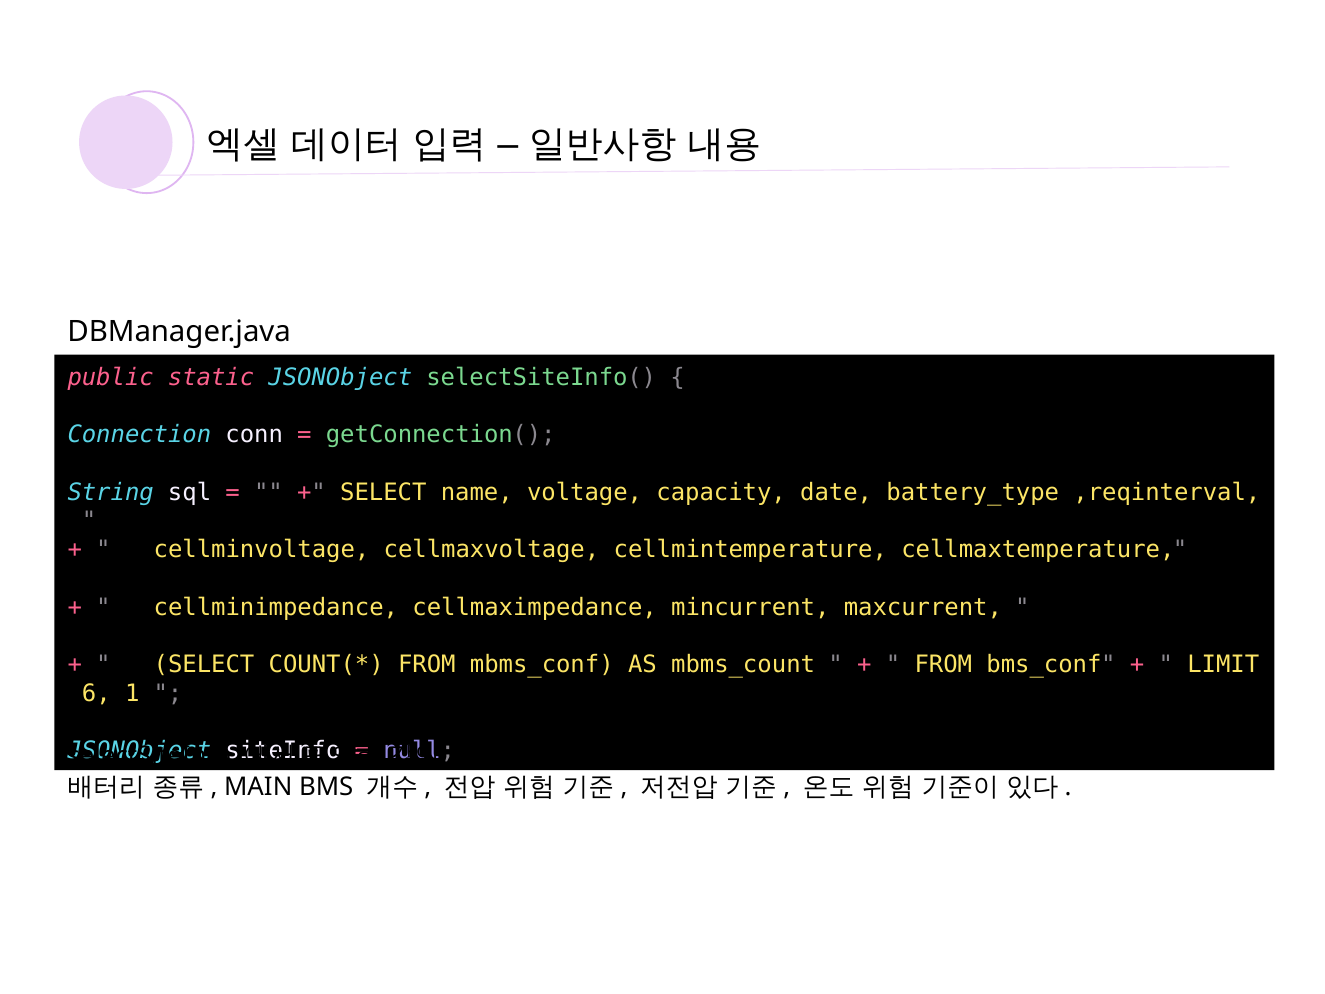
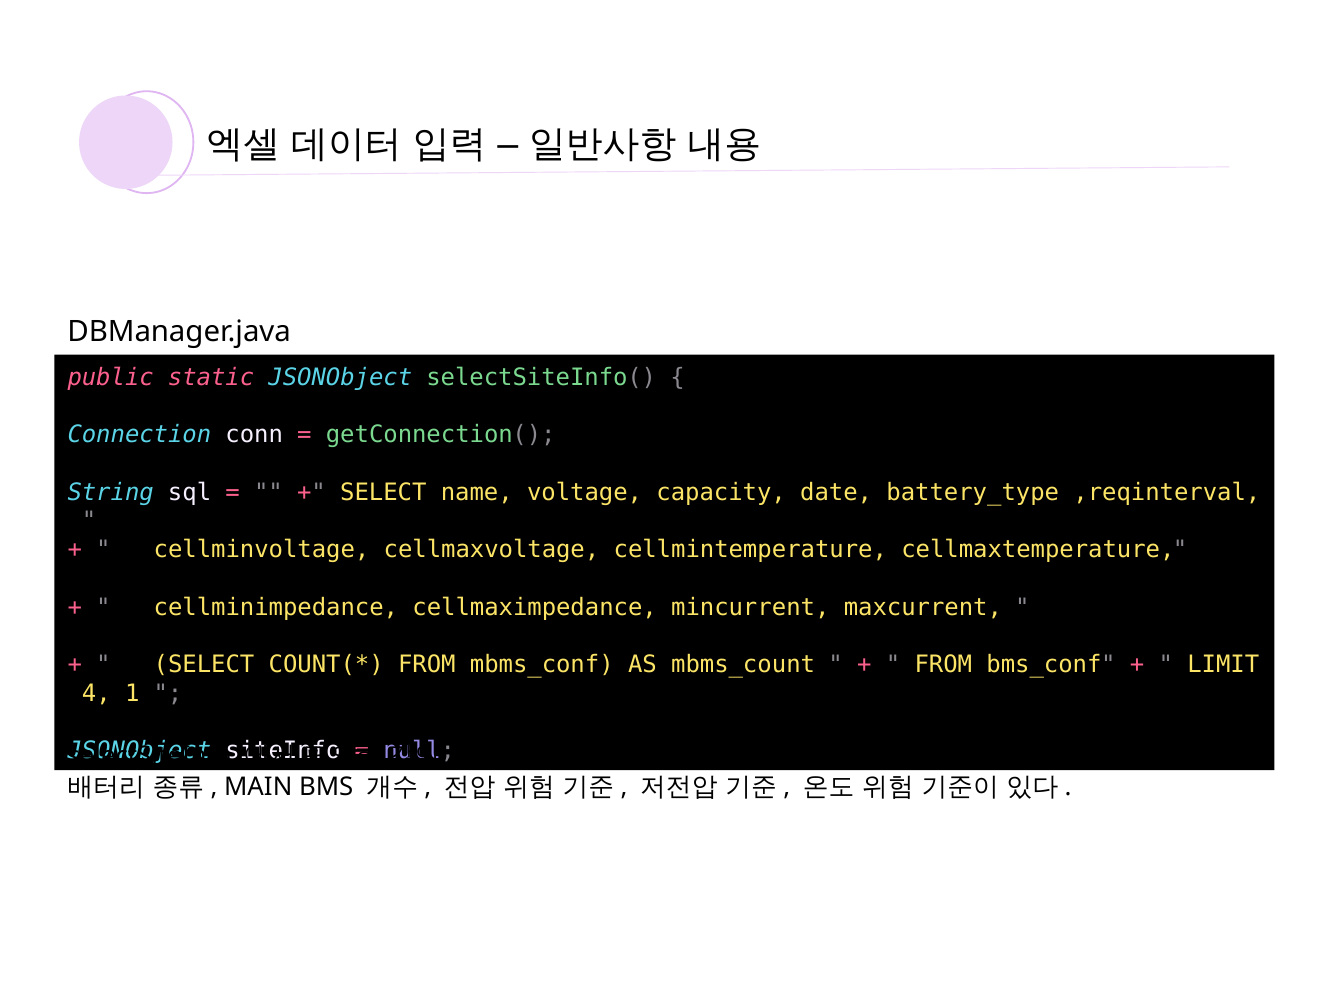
6: 6 -> 4 (96, 693)
